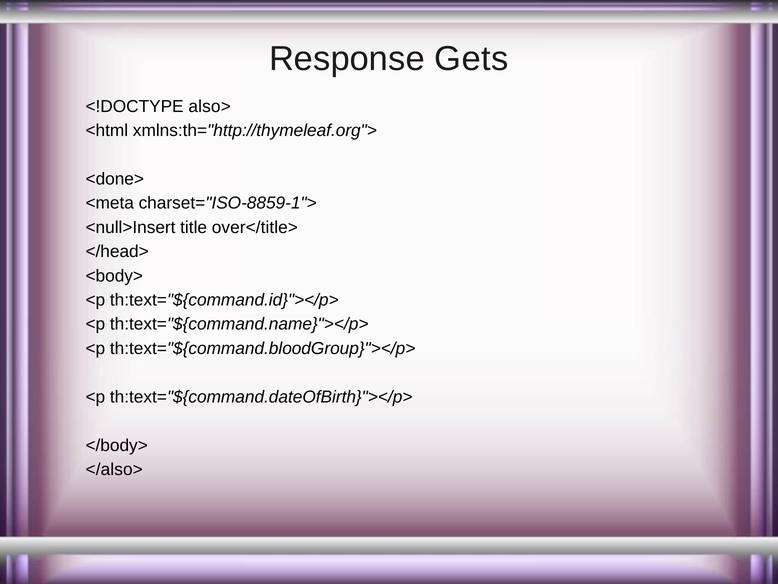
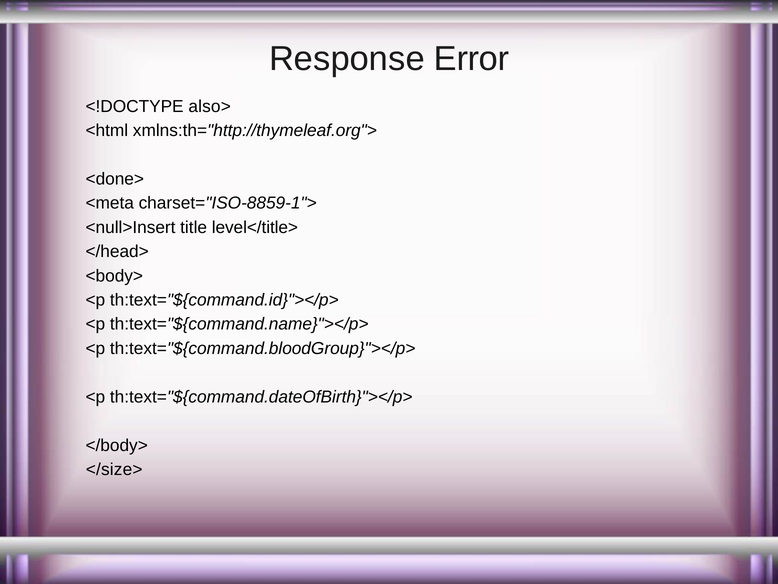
Gets: Gets -> Error (472, 59)
over</title>: over</title> -> level</title> (255, 227)
</also>: </also> -> </size> (114, 469)
